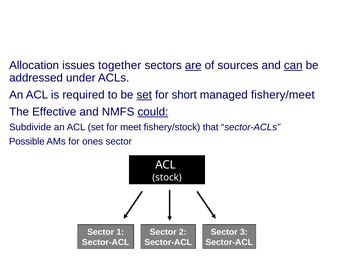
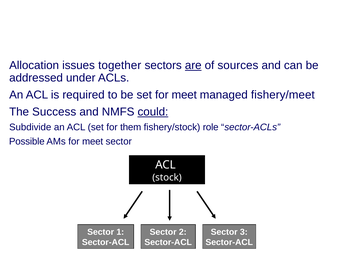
can underline: present -> none (293, 65)
set underline: present -> none (144, 95)
short: short -> meet (184, 95)
Effective: Effective -> Success (54, 112)
meet: meet -> them (131, 127)
that: that -> role (211, 127)
AMs for ones: ones -> meet (93, 141)
